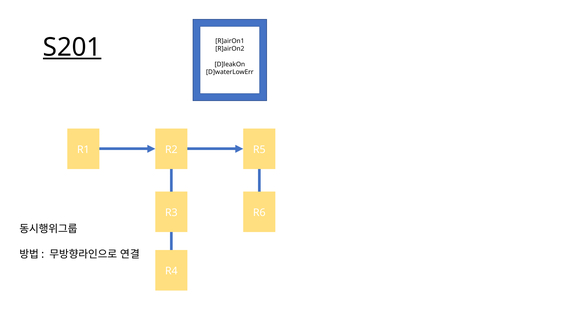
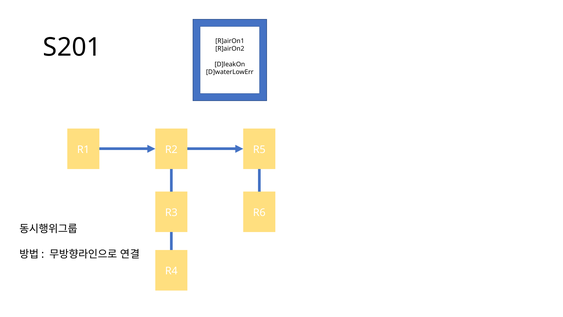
S201 underline: present -> none (72, 47)
